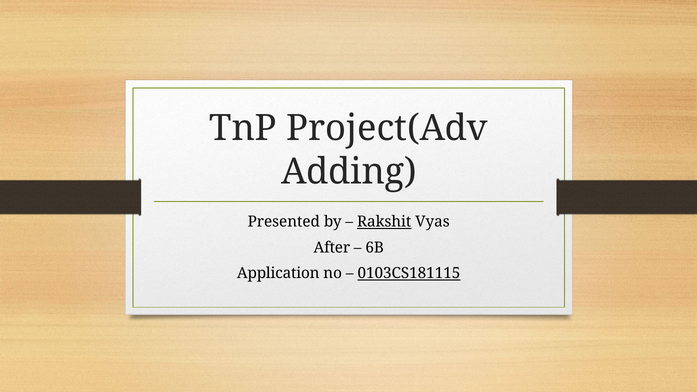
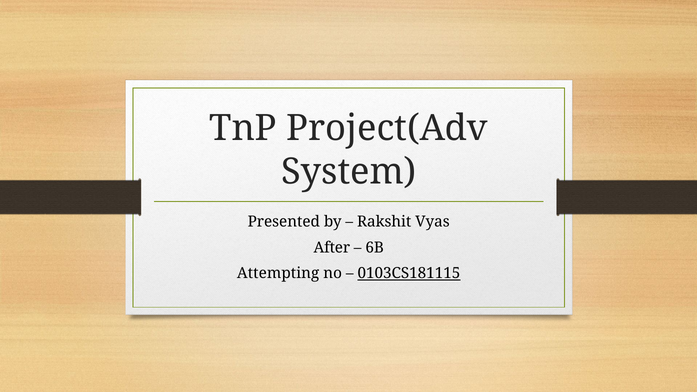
Adding: Adding -> System (349, 172)
Rakshit underline: present -> none (384, 222)
Application: Application -> Attempting (278, 273)
